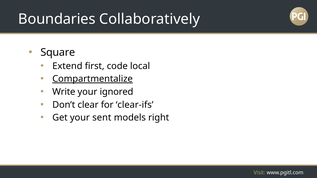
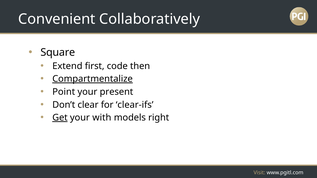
Boundaries: Boundaries -> Convenient (57, 19)
local: local -> then (140, 66)
Write: Write -> Point (64, 92)
ignored: ignored -> present (116, 92)
Get underline: none -> present (60, 118)
sent: sent -> with (102, 118)
